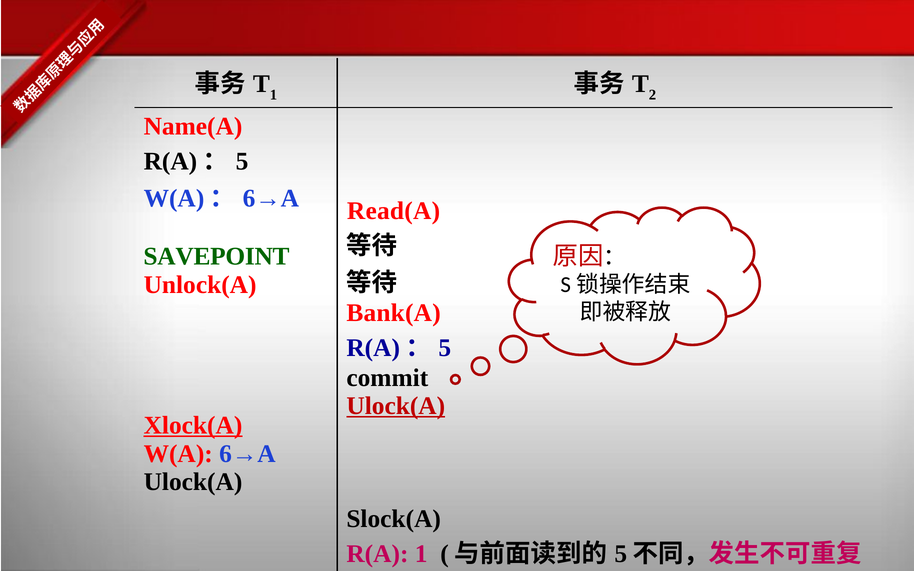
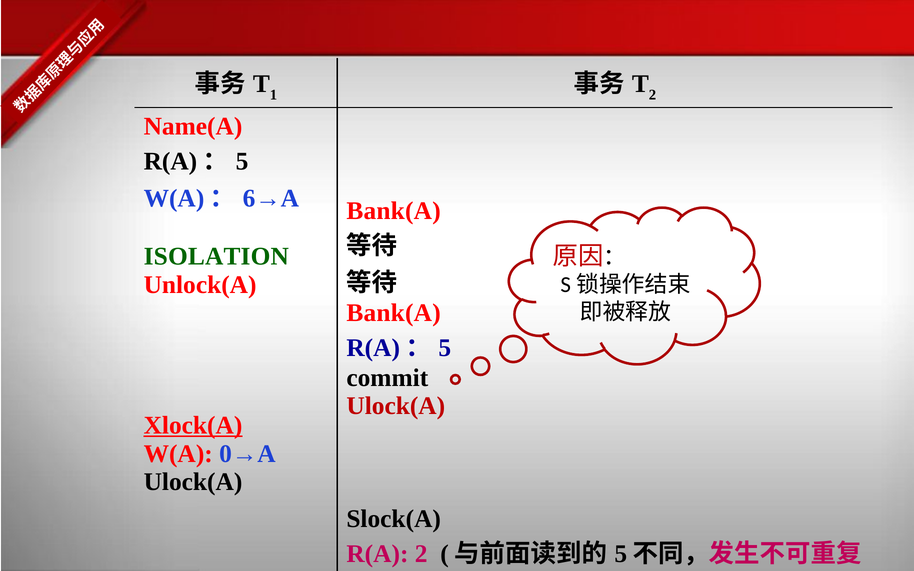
Read(A: Read(A -> Bank(A (394, 211)
SAVEPOINT: SAVEPOINT -> ISOLATION (216, 257)
Ulock(A underline: present -> none (396, 406)
W(A 6→A: 6→A -> 0→A (247, 454)
R(A 1: 1 -> 2 (421, 554)
